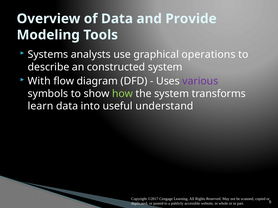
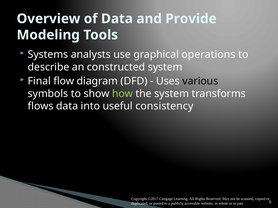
With: With -> Final (39, 81)
various colour: purple -> black (200, 81)
learn: learn -> flows (41, 106)
understand: understand -> consistency (164, 106)
